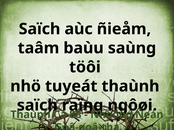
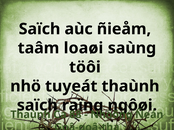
baùu: baùu -> loaøi (83, 48)
